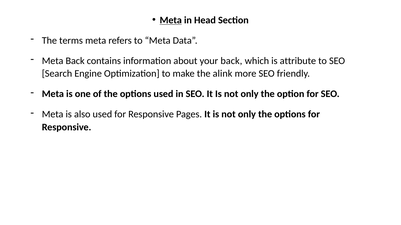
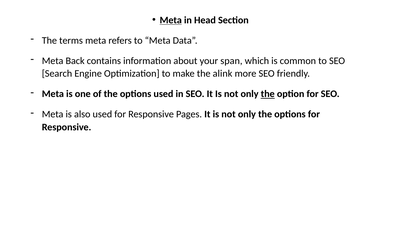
your back: back -> span (231, 61)
attribute: attribute -> common (298, 61)
the underline: none -> present (268, 94)
